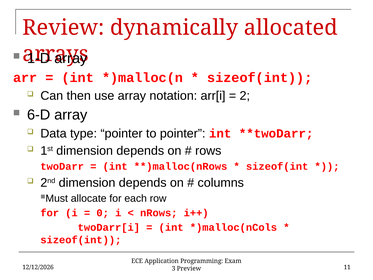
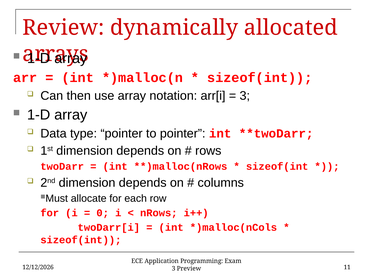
2: 2 -> 3 (245, 96)
6-D: 6-D -> 1-D (39, 115)
